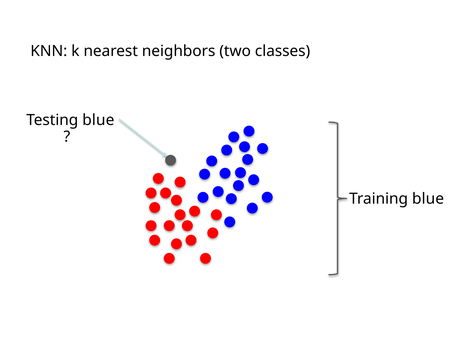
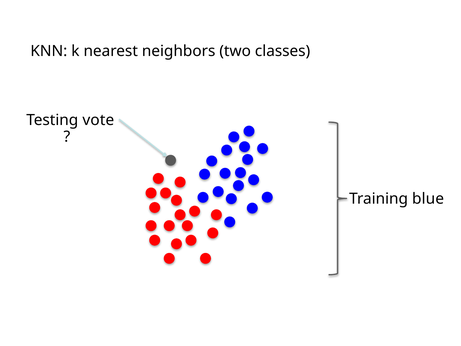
Testing blue: blue -> vote (98, 120)
